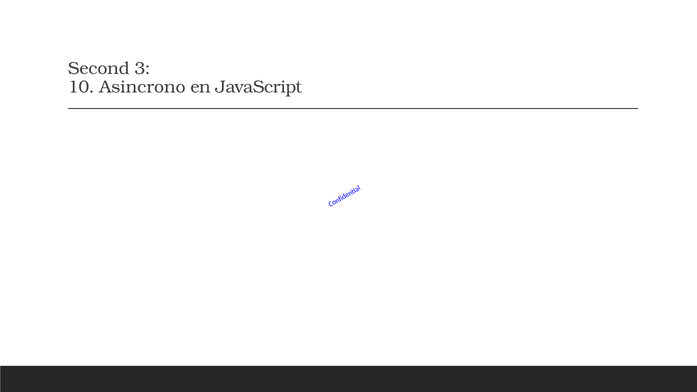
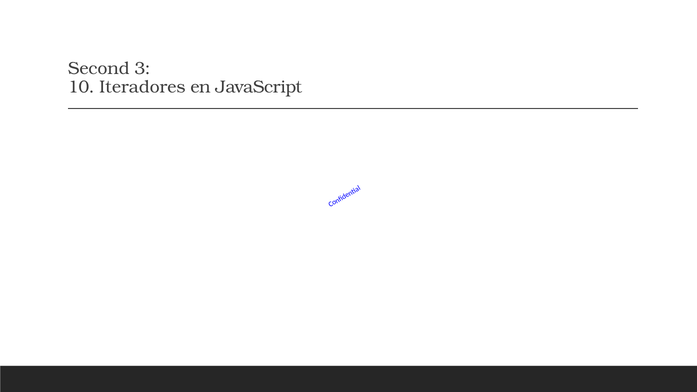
Asincrono: Asincrono -> Iteradores (142, 87)
